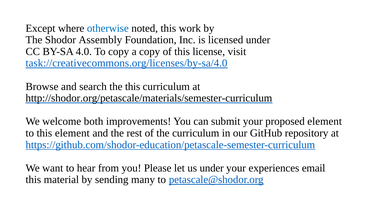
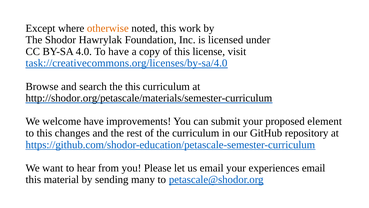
otherwise colour: blue -> orange (108, 28)
Assembly: Assembly -> Hawrylak (100, 40)
To copy: copy -> have (119, 51)
welcome both: both -> have (94, 121)
this element: element -> changes (72, 133)
us under: under -> email (212, 168)
